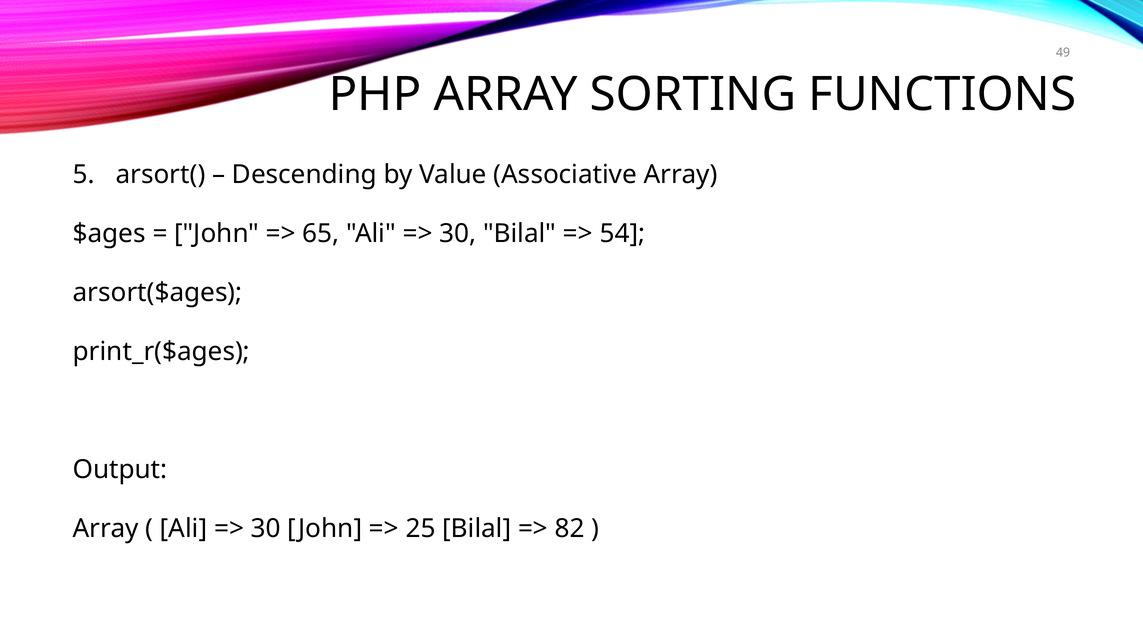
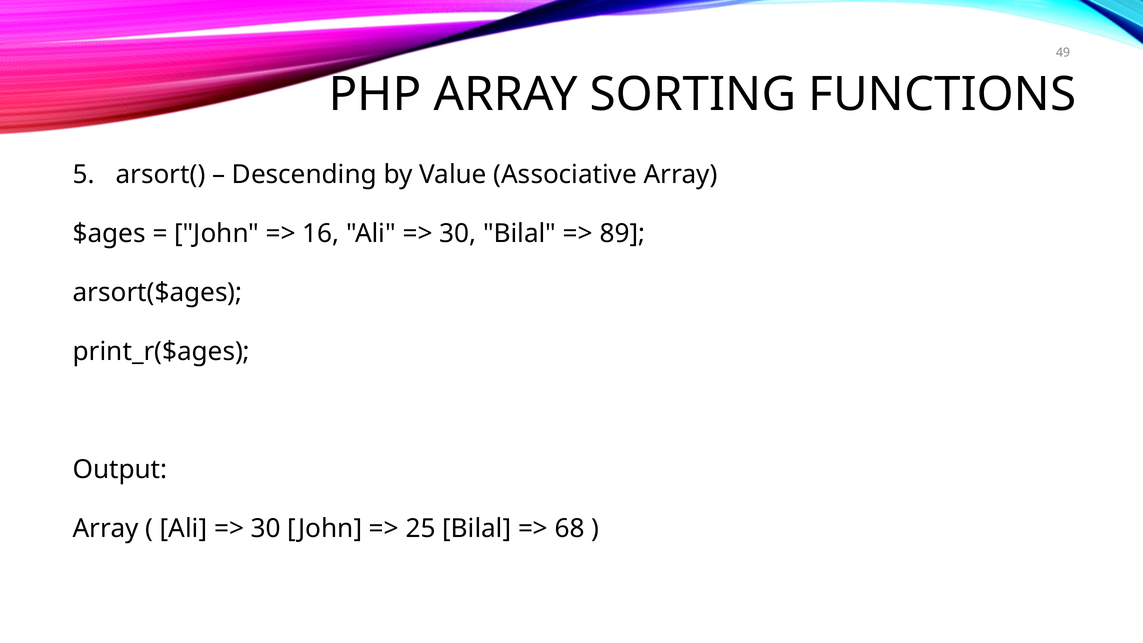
65: 65 -> 16 (321, 233)
54: 54 -> 89 (622, 233)
82: 82 -> 68 (570, 528)
